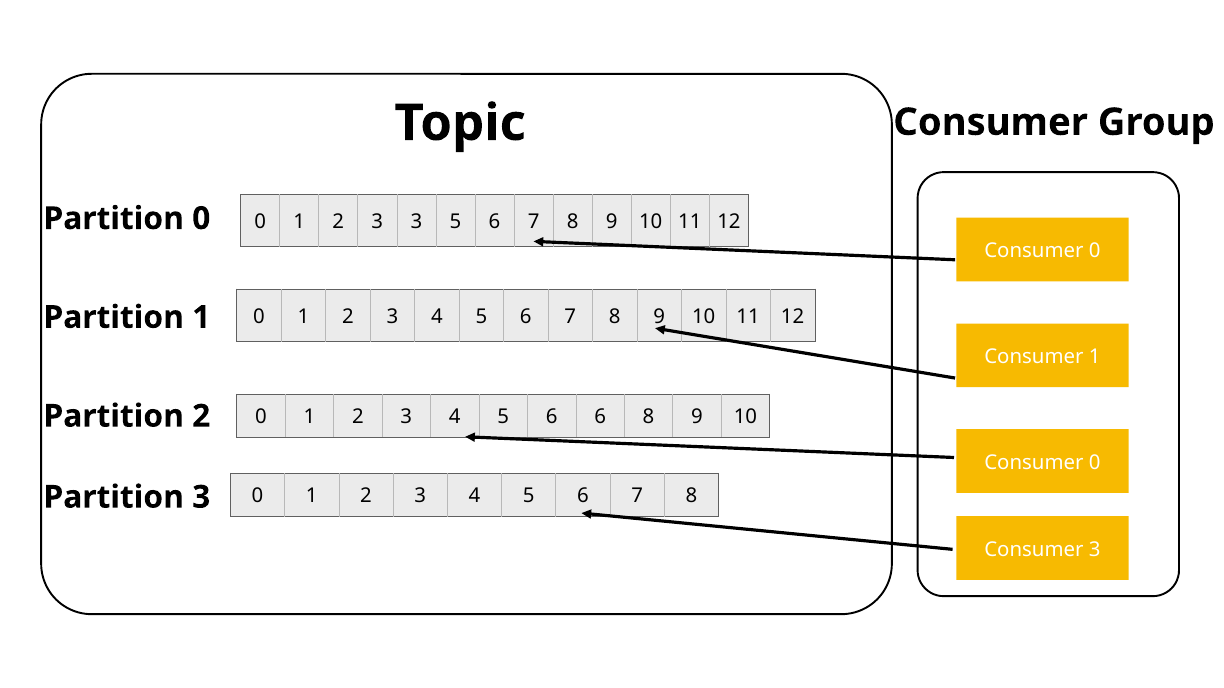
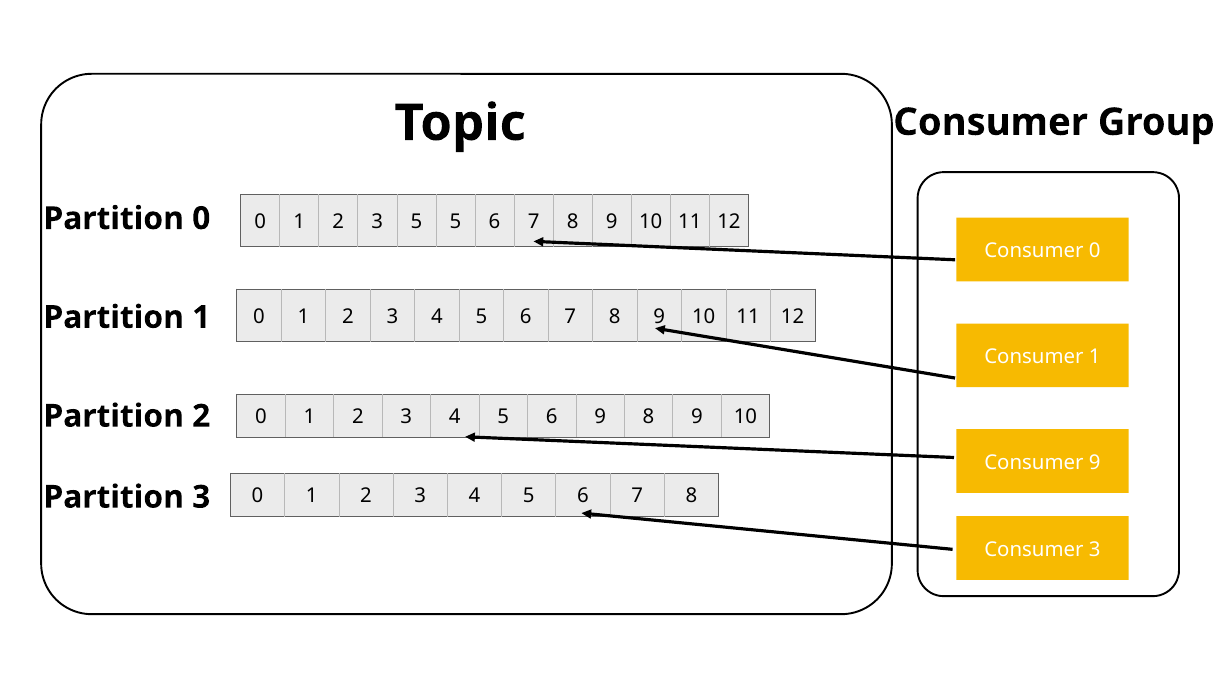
3 3: 3 -> 5 (416, 222)
6 6: 6 -> 9 (600, 417)
0: 0 -> 9 (1095, 463)
